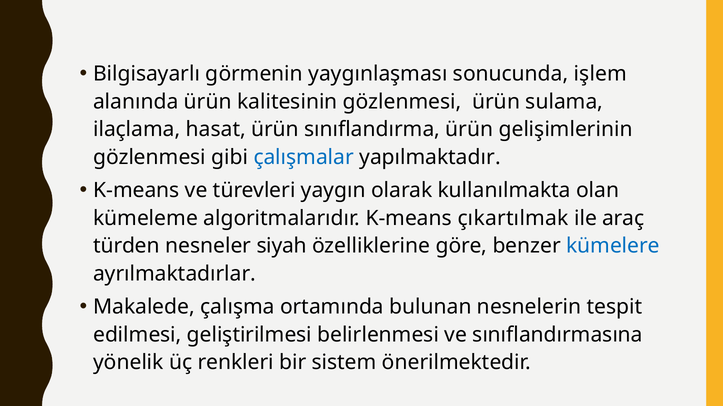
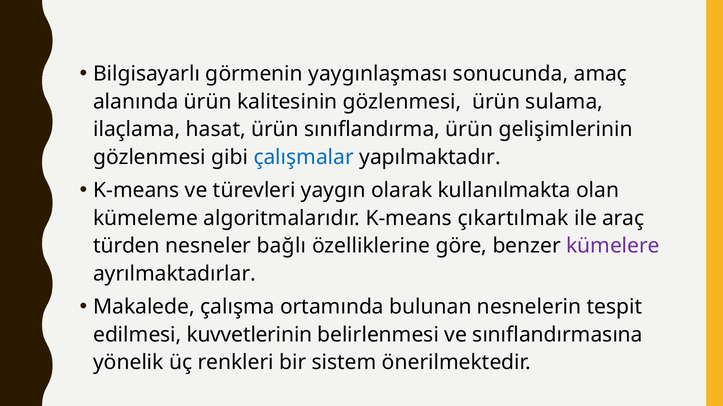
işlem: işlem -> amaç (600, 74)
siyah: siyah -> bağlı (282, 246)
kümelere colour: blue -> purple (613, 246)
geliştirilmesi: geliştirilmesi -> kuvvetlerinin (249, 335)
